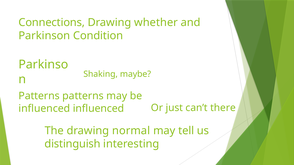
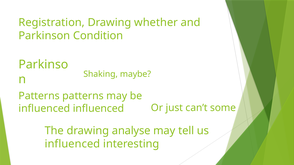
Connections: Connections -> Registration (52, 22)
there: there -> some (223, 108)
normal: normal -> analyse (131, 131)
distinguish: distinguish -> influenced (72, 144)
